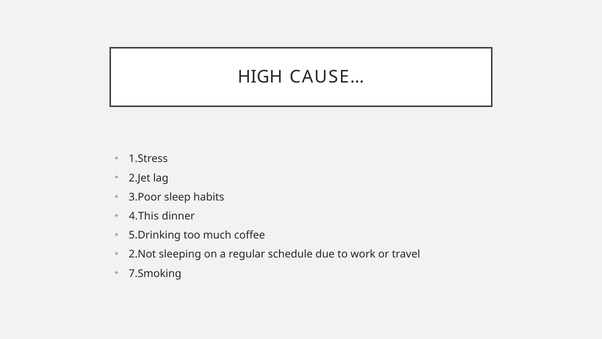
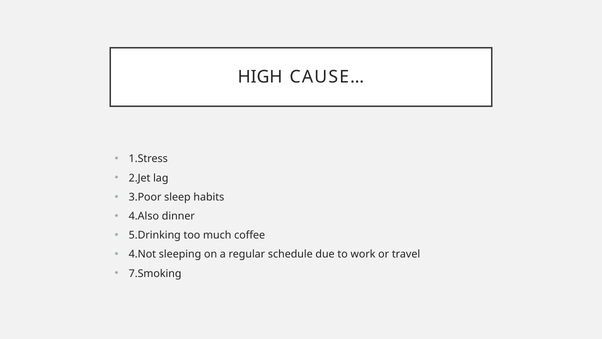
4.This: 4.This -> 4.Also (144, 216)
2.Not: 2.Not -> 4.Not (142, 254)
